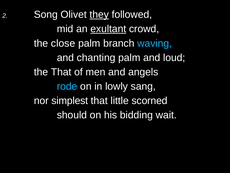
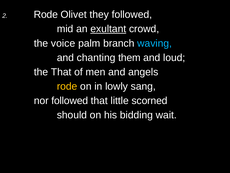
2 Song: Song -> Rode (46, 15)
they underline: present -> none (99, 15)
close: close -> voice (63, 43)
chanting palm: palm -> them (129, 57)
rode colour: light blue -> yellow (67, 86)
nor simplest: simplest -> followed (70, 100)
